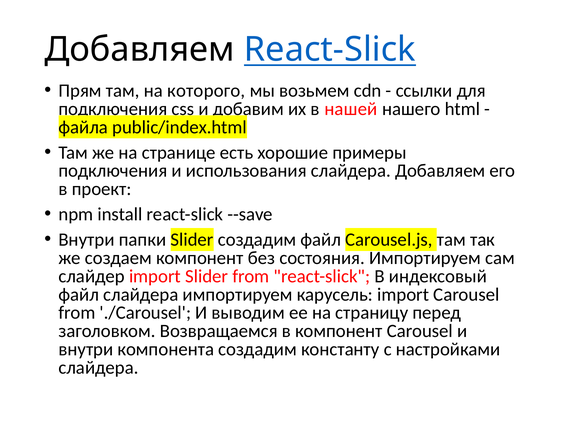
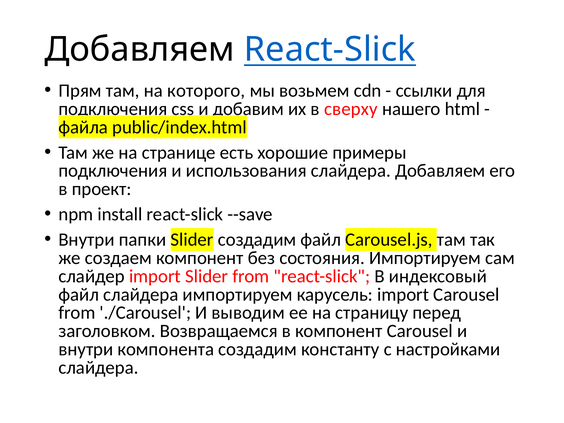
нашей: нашей -> сверху (351, 109)
